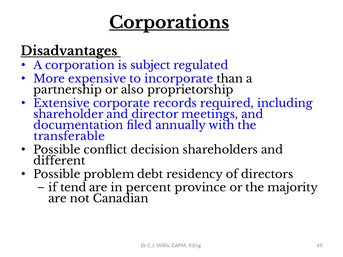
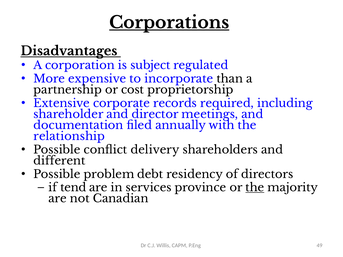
also: also -> cost (133, 90)
transferable: transferable -> relationship (69, 136)
decision: decision -> delivery (155, 150)
percent: percent -> services (149, 188)
the underline: none -> present (255, 188)
